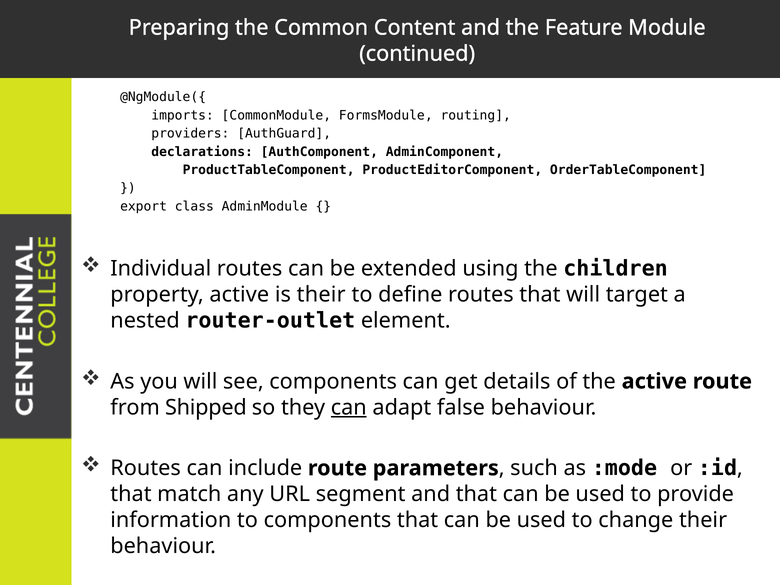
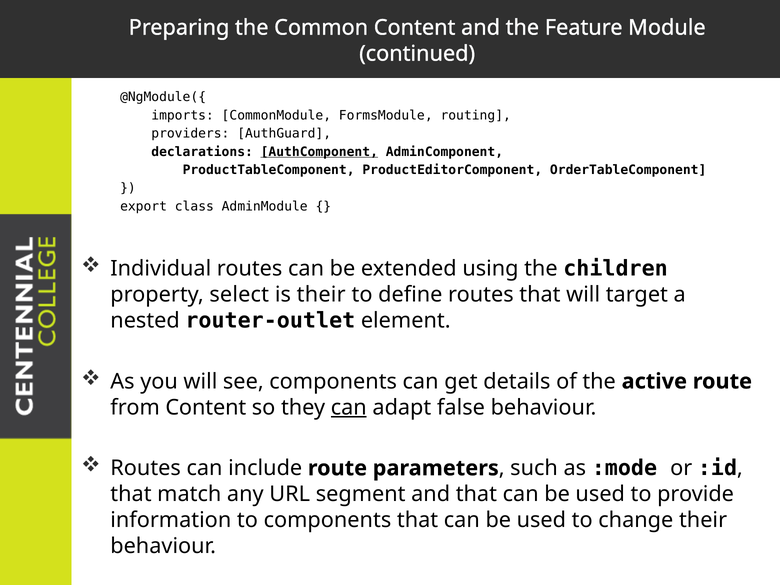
AuthComponent underline: none -> present (319, 152)
property active: active -> select (239, 295)
from Shipped: Shipped -> Content (206, 407)
